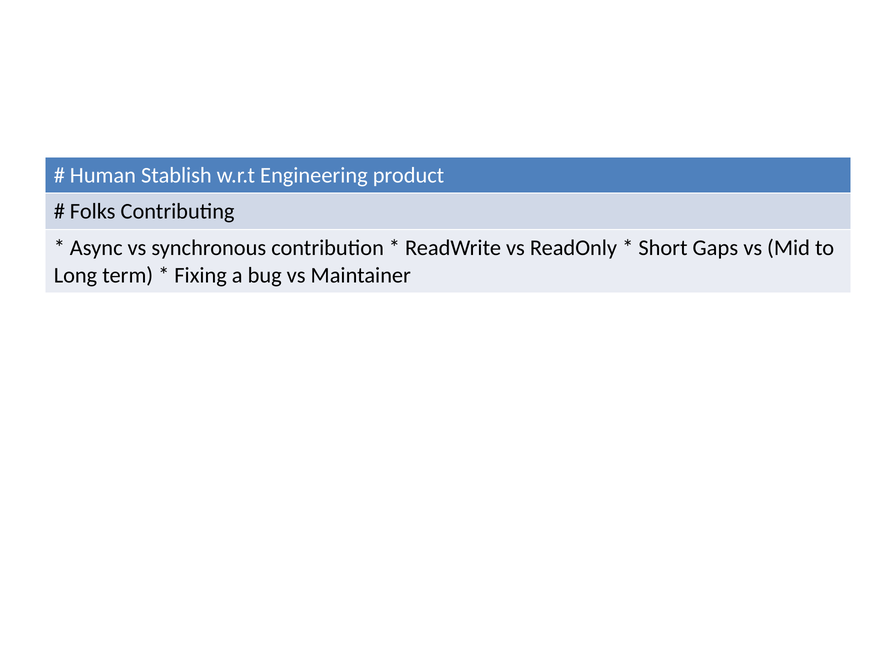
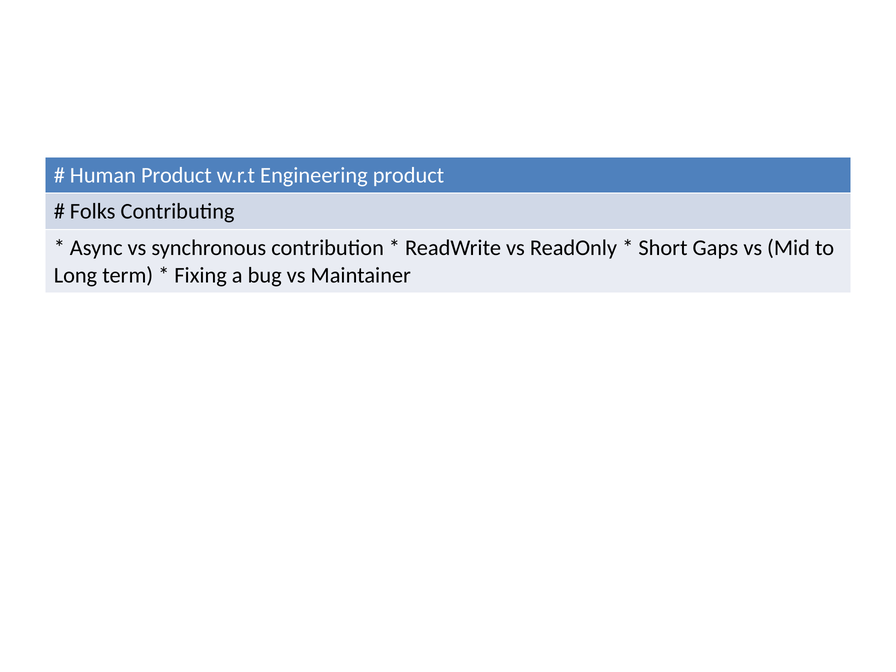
Human Stablish: Stablish -> Product (176, 175)
